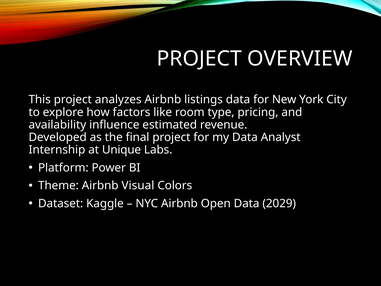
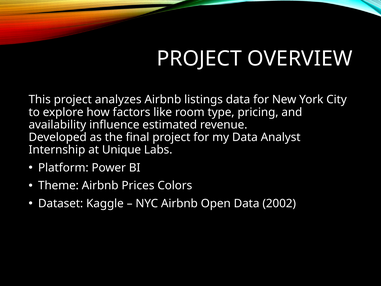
Visual: Visual -> Prices (138, 185)
2029: 2029 -> 2002 (279, 203)
